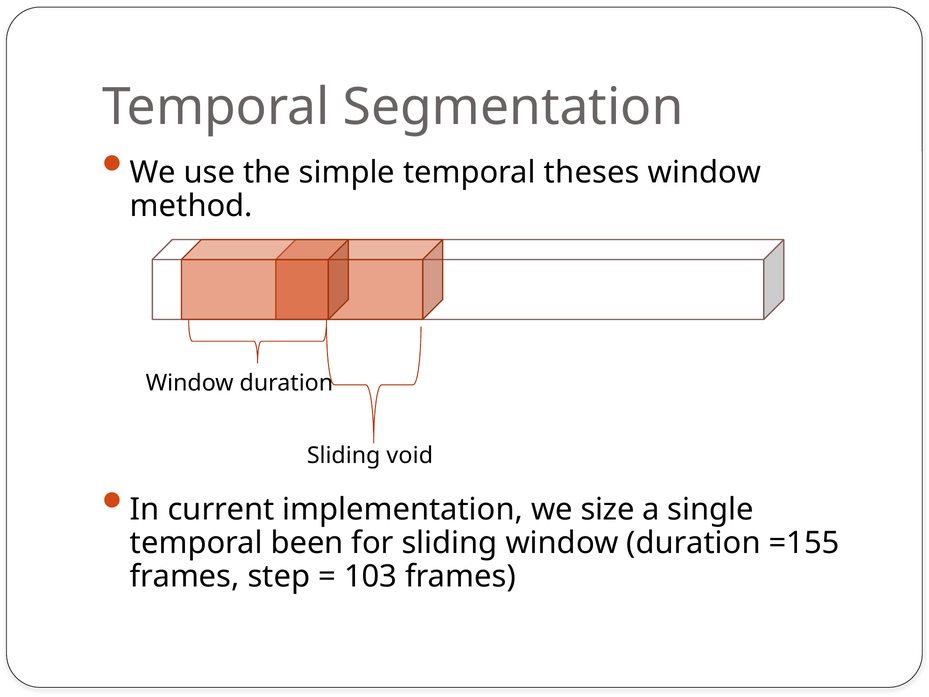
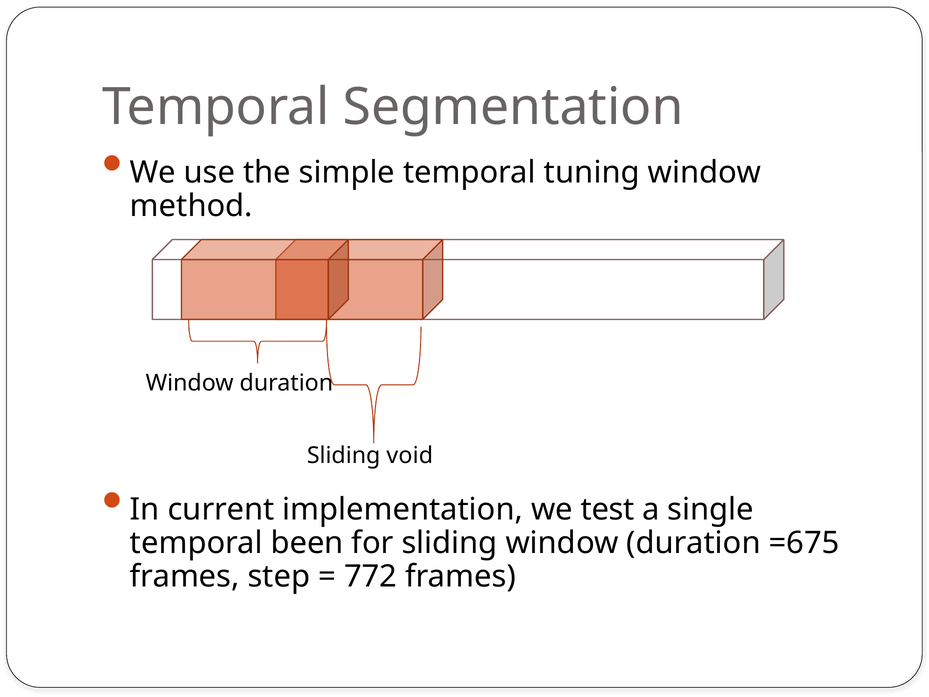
theses: theses -> tuning (592, 172)
size: size -> test (608, 509)
=155: =155 -> =675 (804, 543)
103: 103 -> 772 (371, 576)
